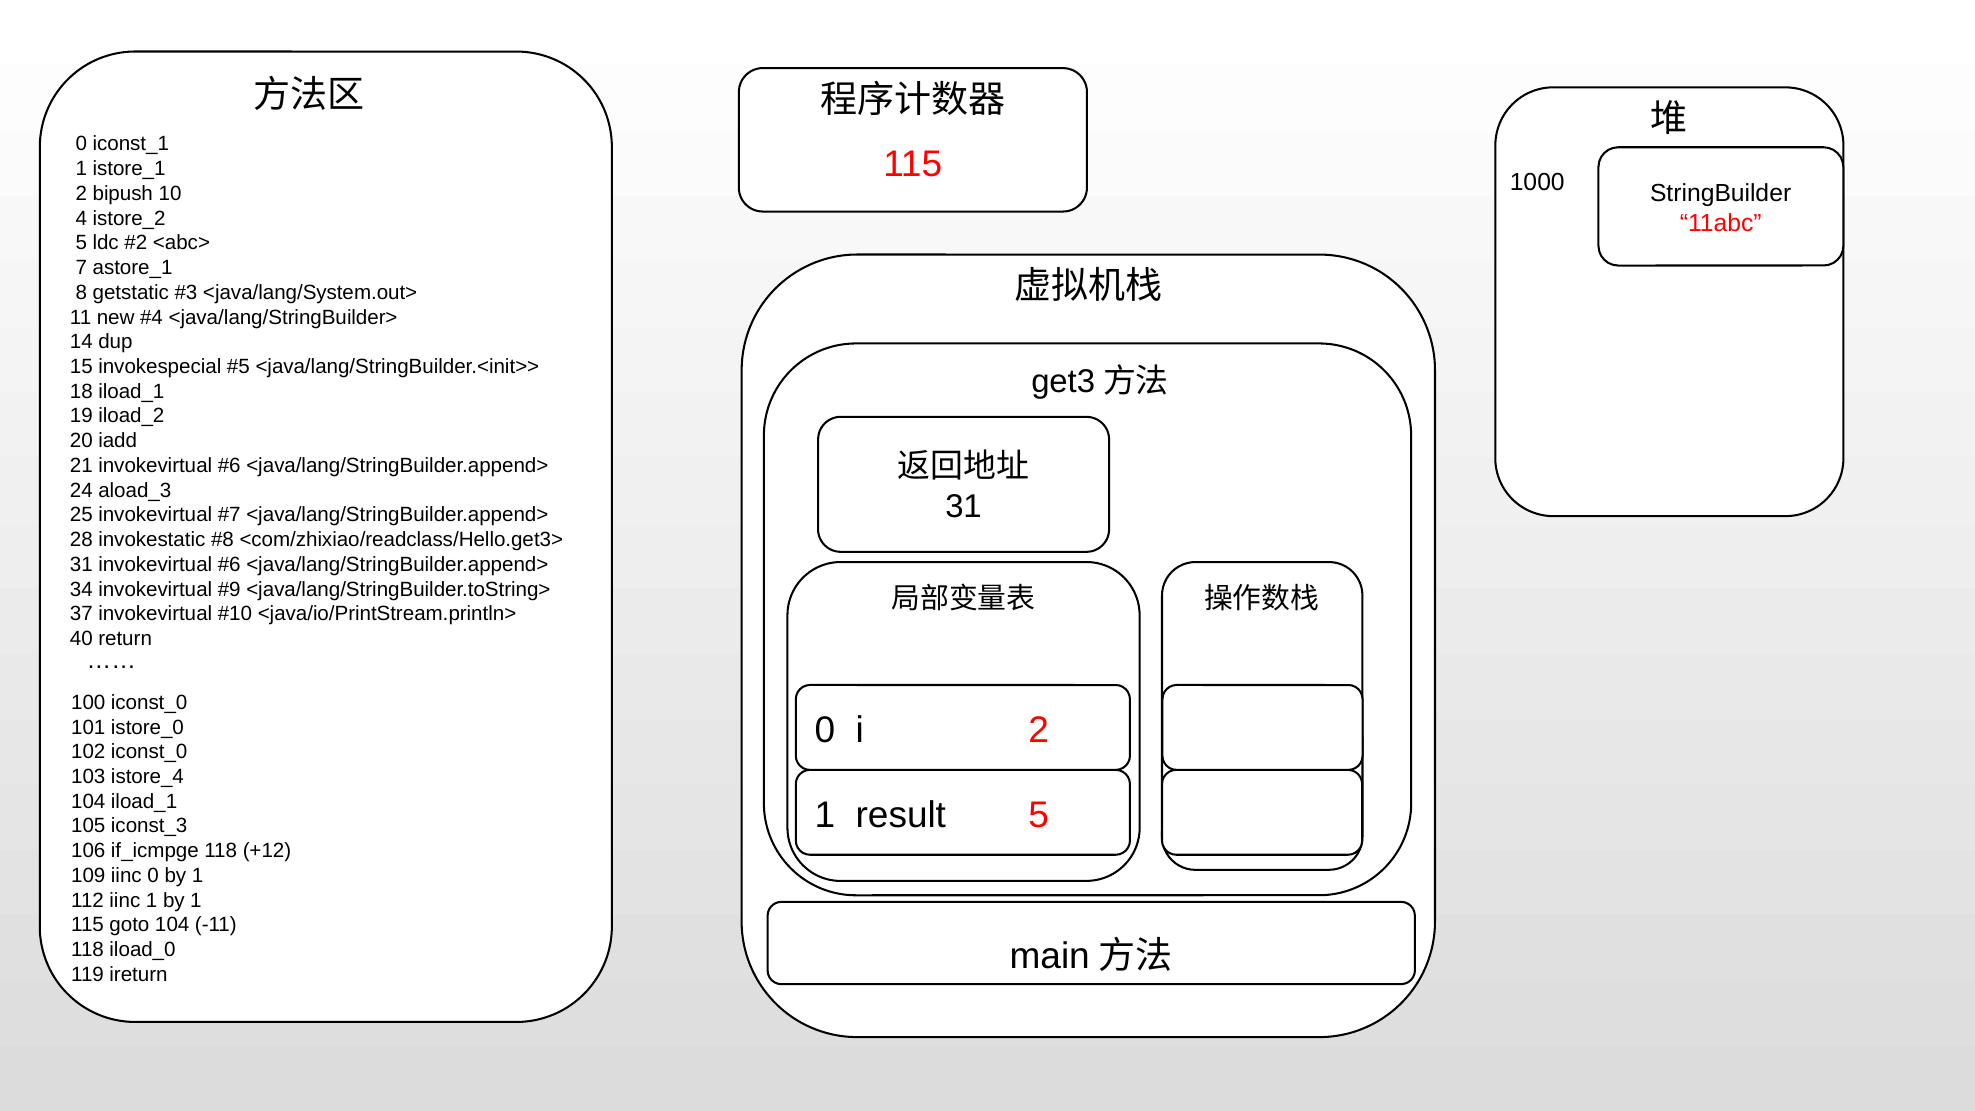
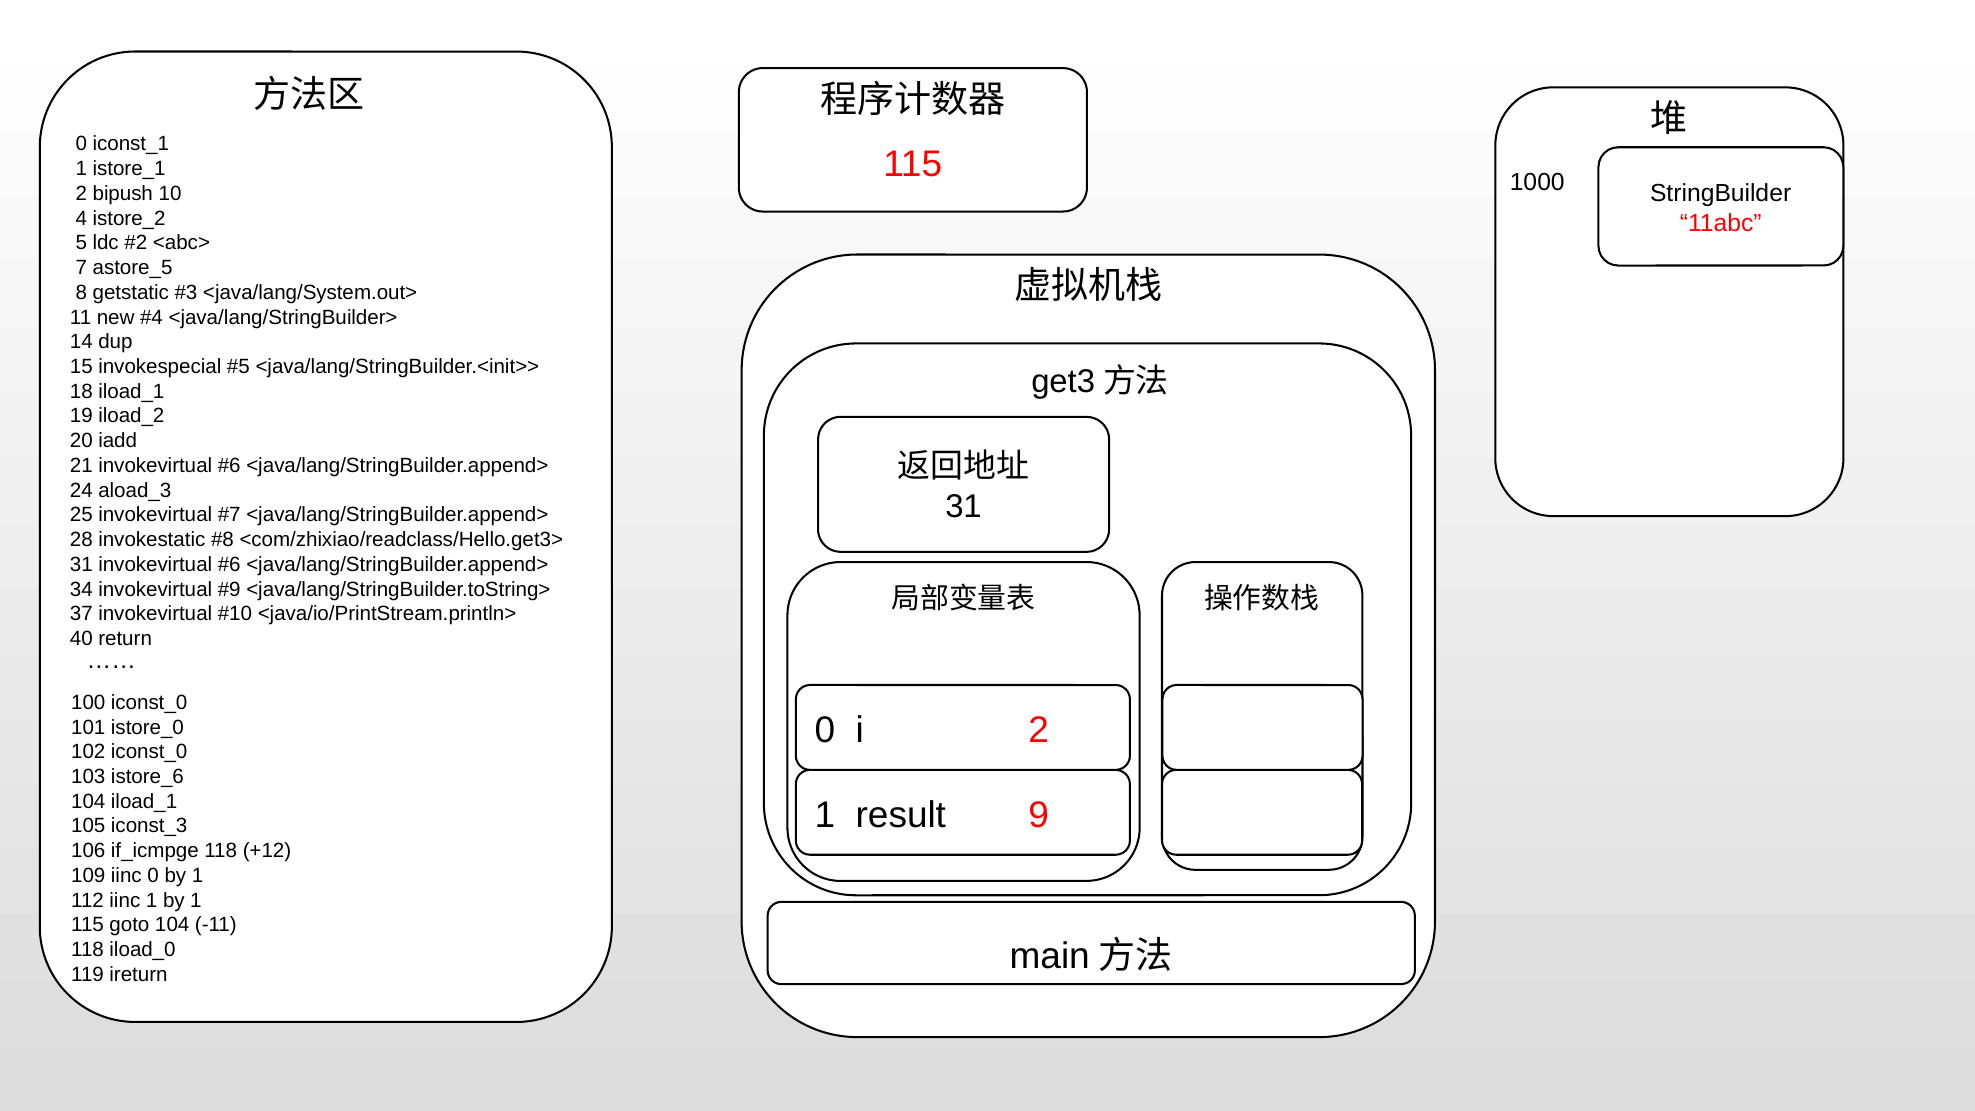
astore_1: astore_1 -> astore_5 (133, 268)
istore_4: istore_4 -> istore_6 (147, 777)
result 5: 5 -> 9 (1039, 815)
